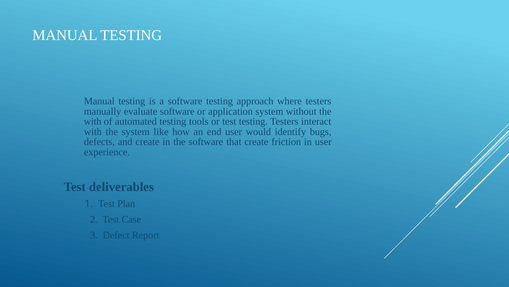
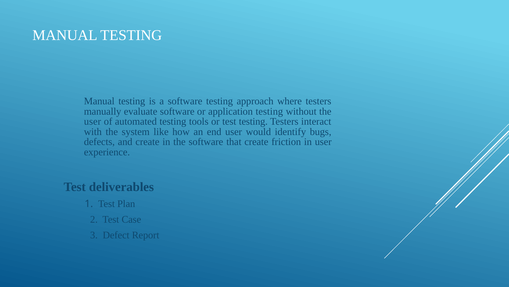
application system: system -> testing (269, 111)
with: with -> user (93, 121)
